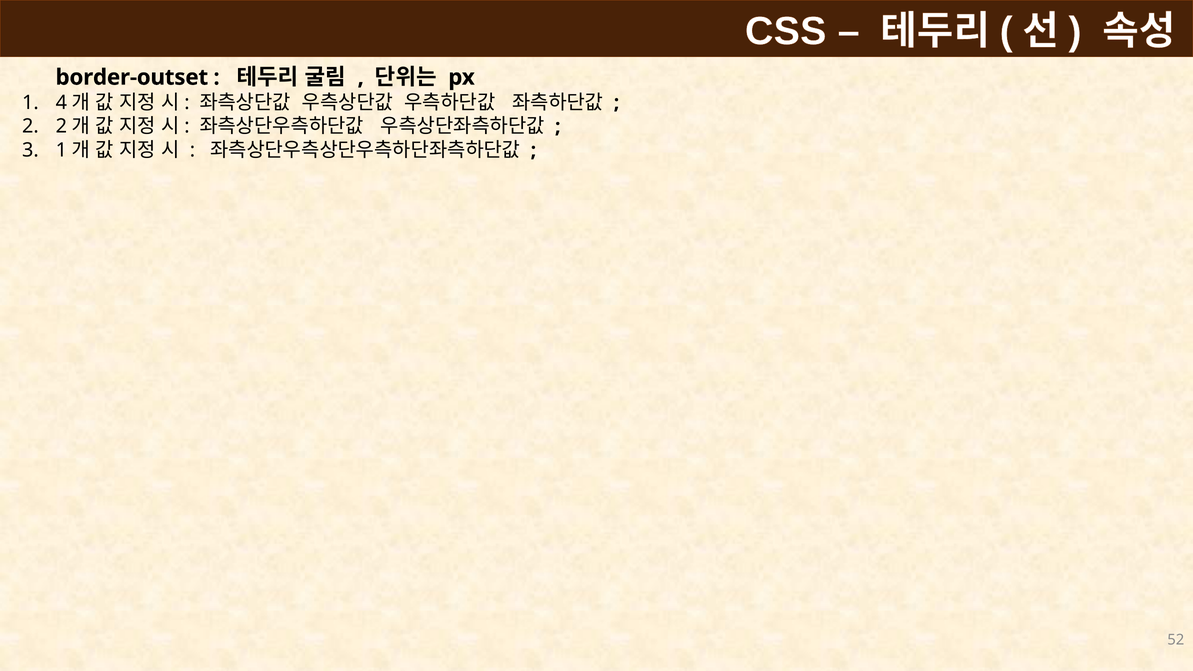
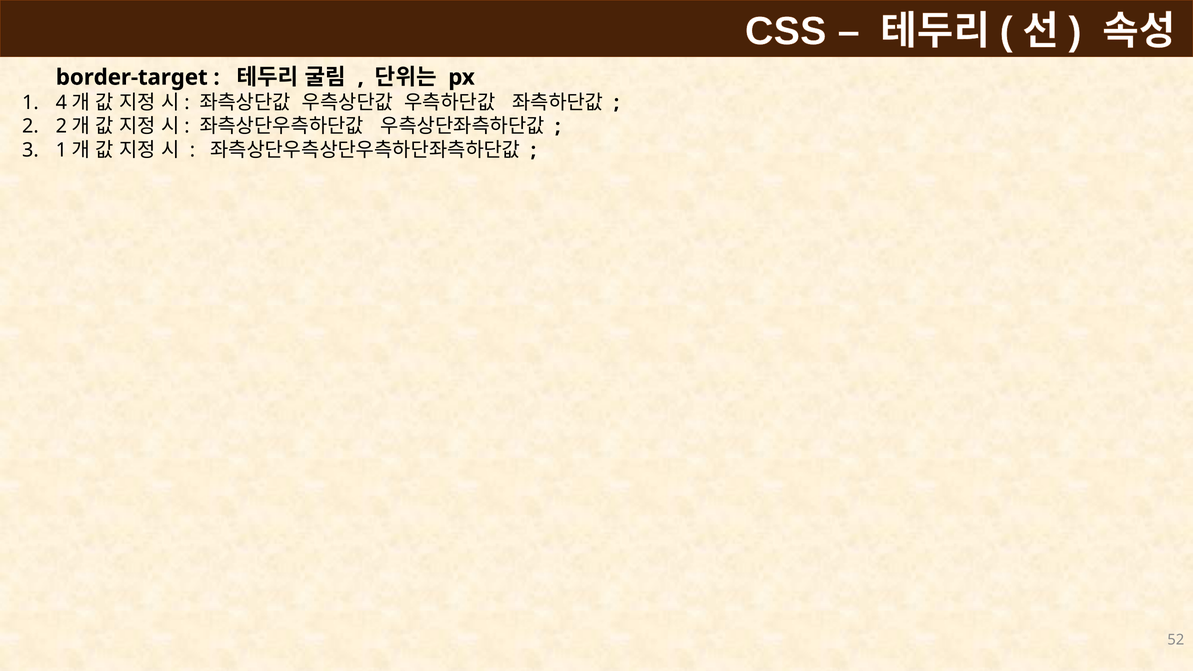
border-outset: border-outset -> border-target (132, 77)
